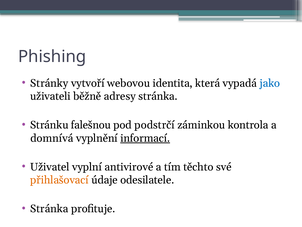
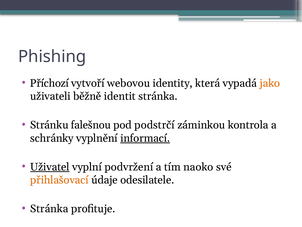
Stránky: Stránky -> Příchozí (49, 83)
identita: identita -> identity (173, 83)
jako colour: blue -> orange (270, 83)
adresy: adresy -> identit (120, 96)
domnívá: domnívá -> schránky (52, 138)
Uživatel underline: none -> present (50, 167)
antivirové: antivirové -> podvržení (129, 167)
těchto: těchto -> naoko (198, 167)
